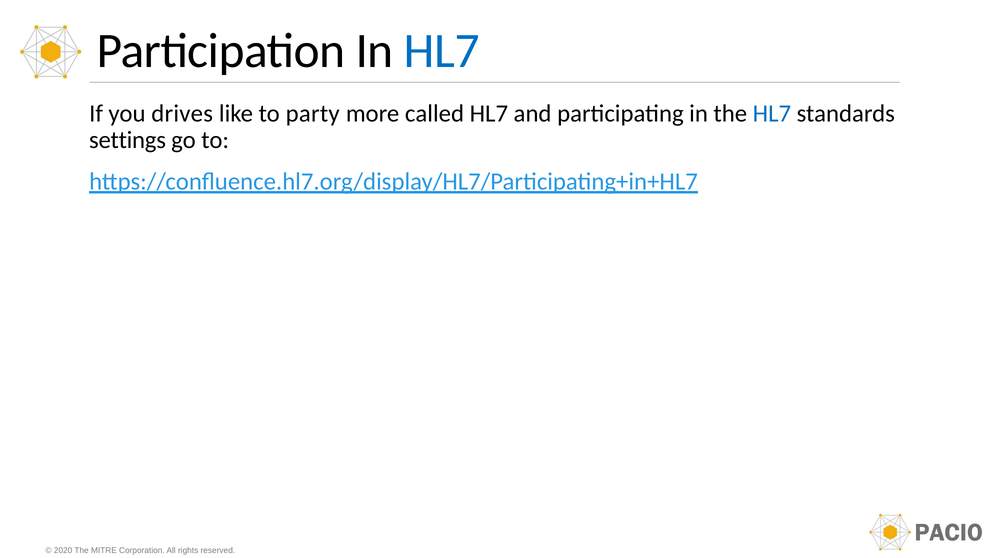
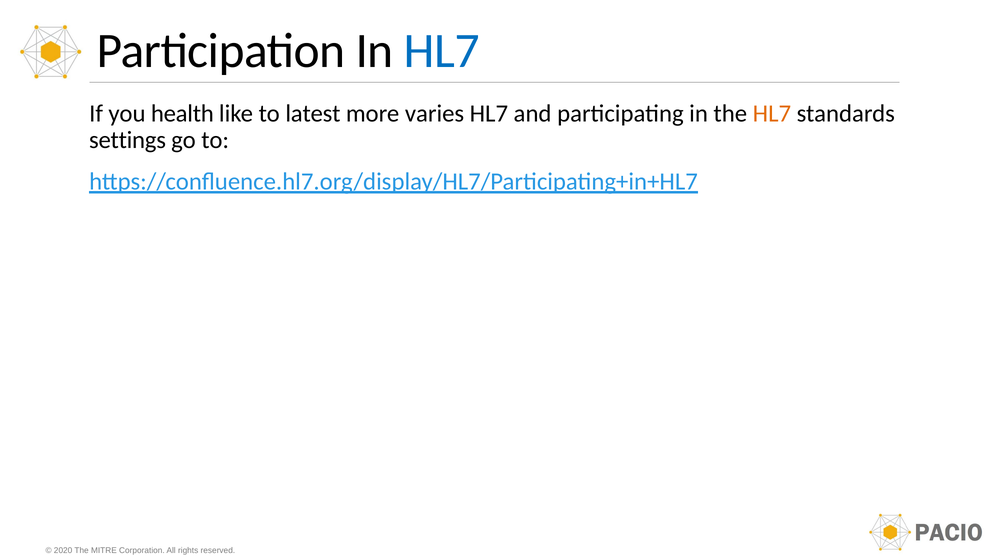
drives: drives -> health (182, 113)
party: party -> latest (313, 113)
called: called -> varies (435, 113)
HL7 colour: blue -> orange (772, 113)
